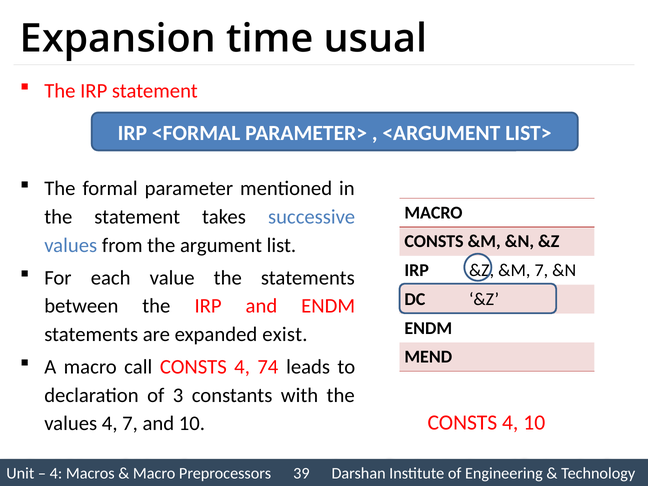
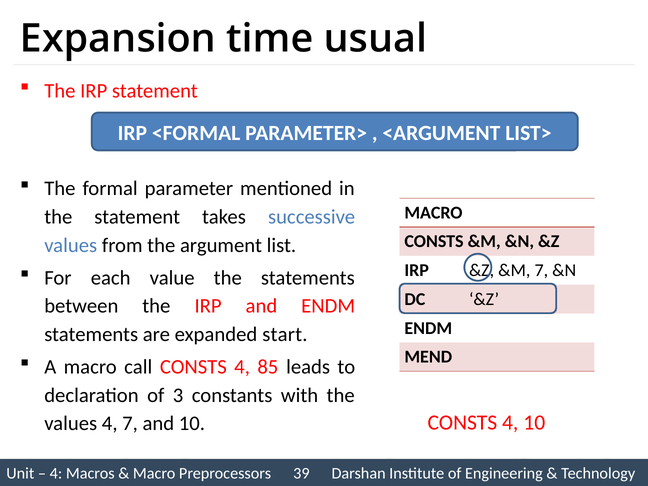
exist: exist -> start (285, 334)
74: 74 -> 85 (268, 367)
